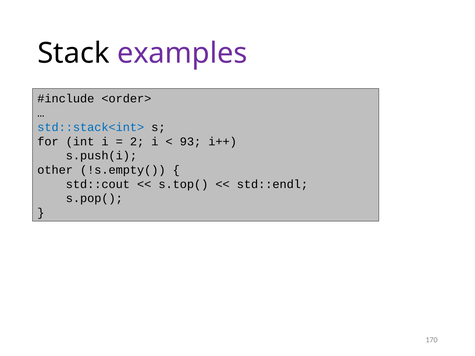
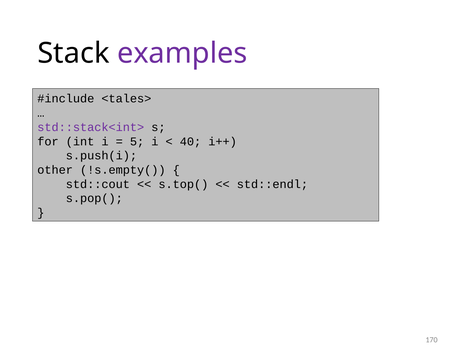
<order>: <order> -> <tales> (126, 99)
std::stack<int> colour: blue -> purple (91, 127)
2: 2 -> 5 (137, 142)
93: 93 -> 40 (190, 142)
